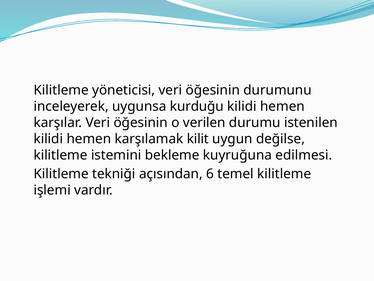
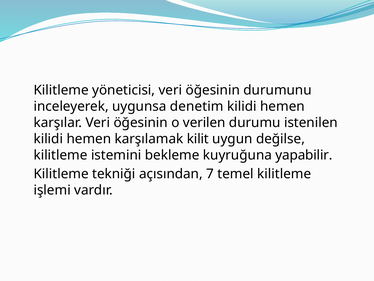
kurduğu: kurduğu -> denetim (197, 106)
edilmesi: edilmesi -> yapabilir (304, 155)
6: 6 -> 7 (210, 174)
